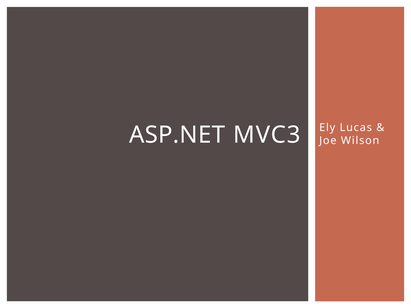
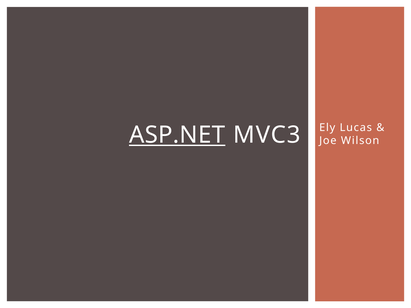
ASP.NET underline: none -> present (177, 135)
